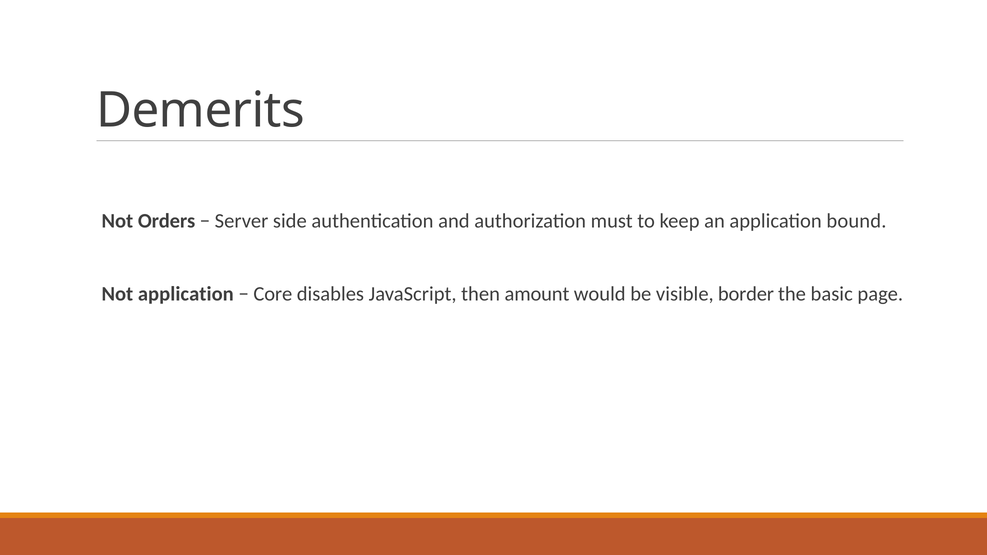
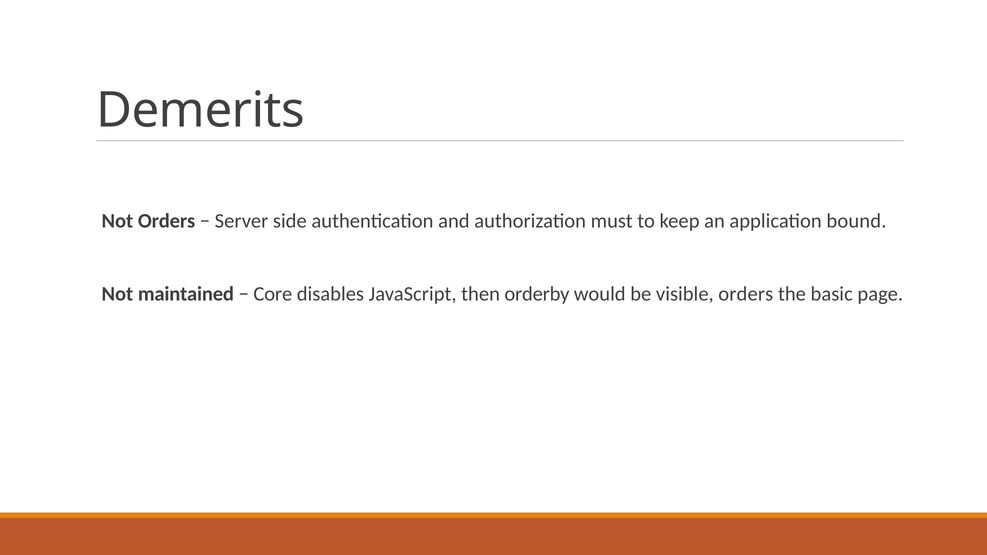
Not application: application -> maintained (186, 294)
amount: amount -> orderby (537, 294)
visible border: border -> orders (746, 294)
